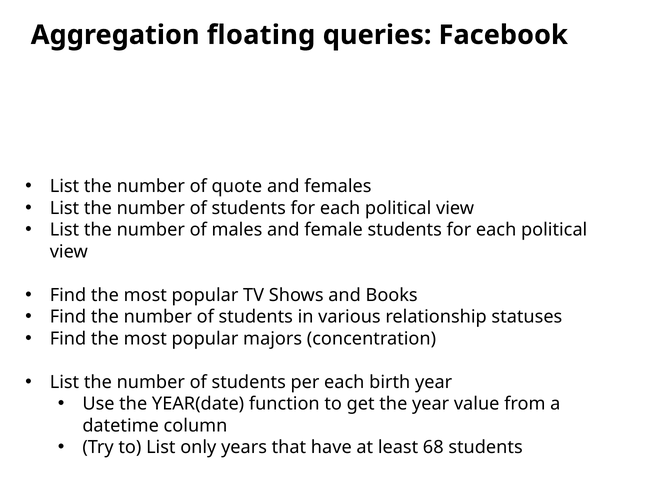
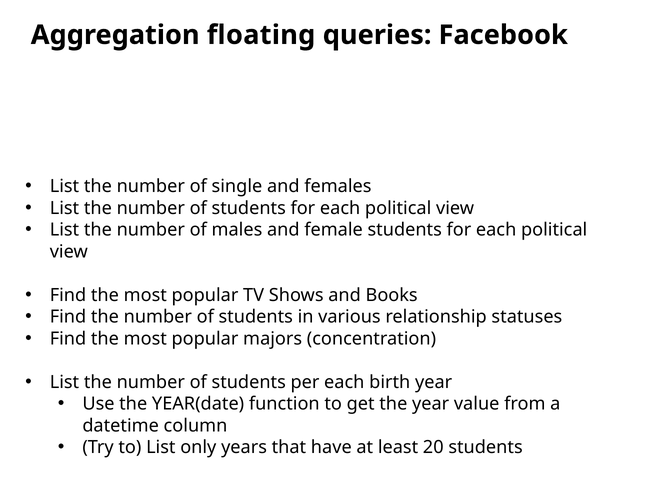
quote: quote -> single (237, 186)
68: 68 -> 20 (433, 447)
